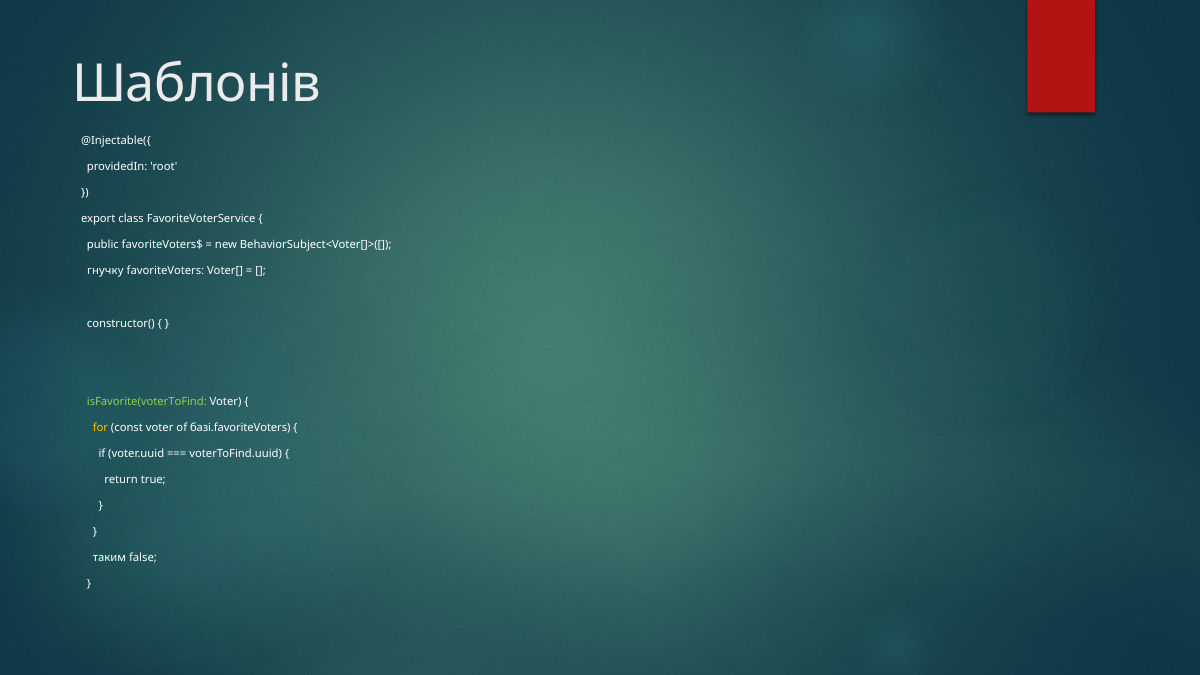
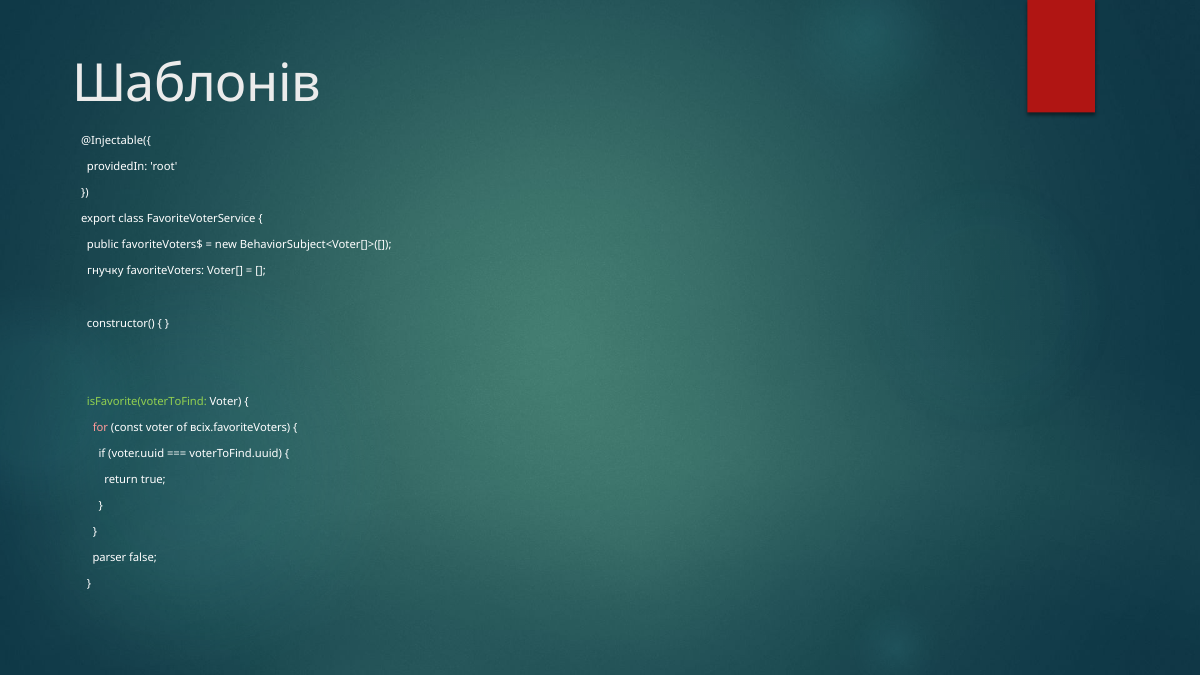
for colour: yellow -> pink (100, 427)
базі.favoriteVoters: базі.favoriteVoters -> всіх.favoriteVoters (240, 427)
таким: таким -> parser (110, 558)
